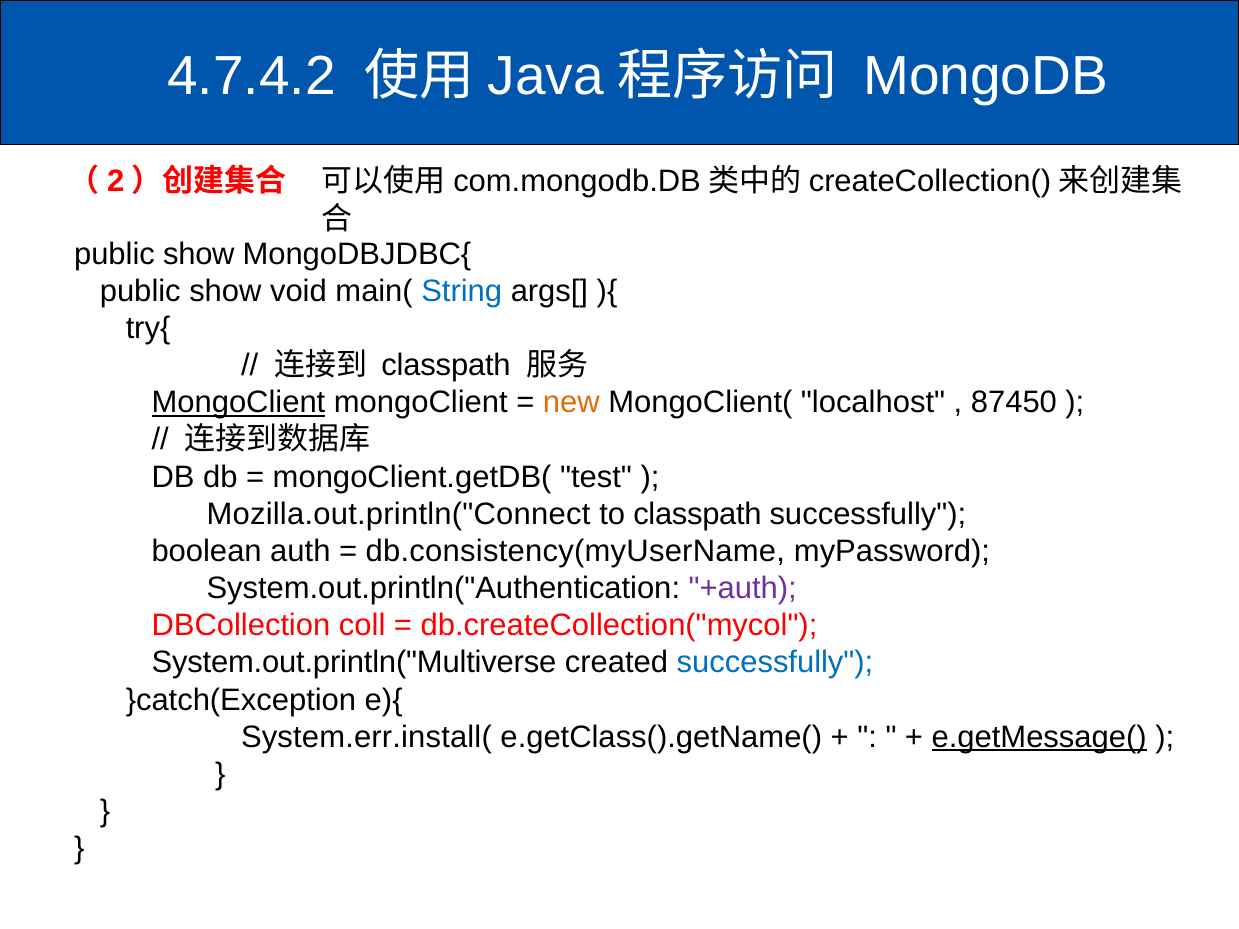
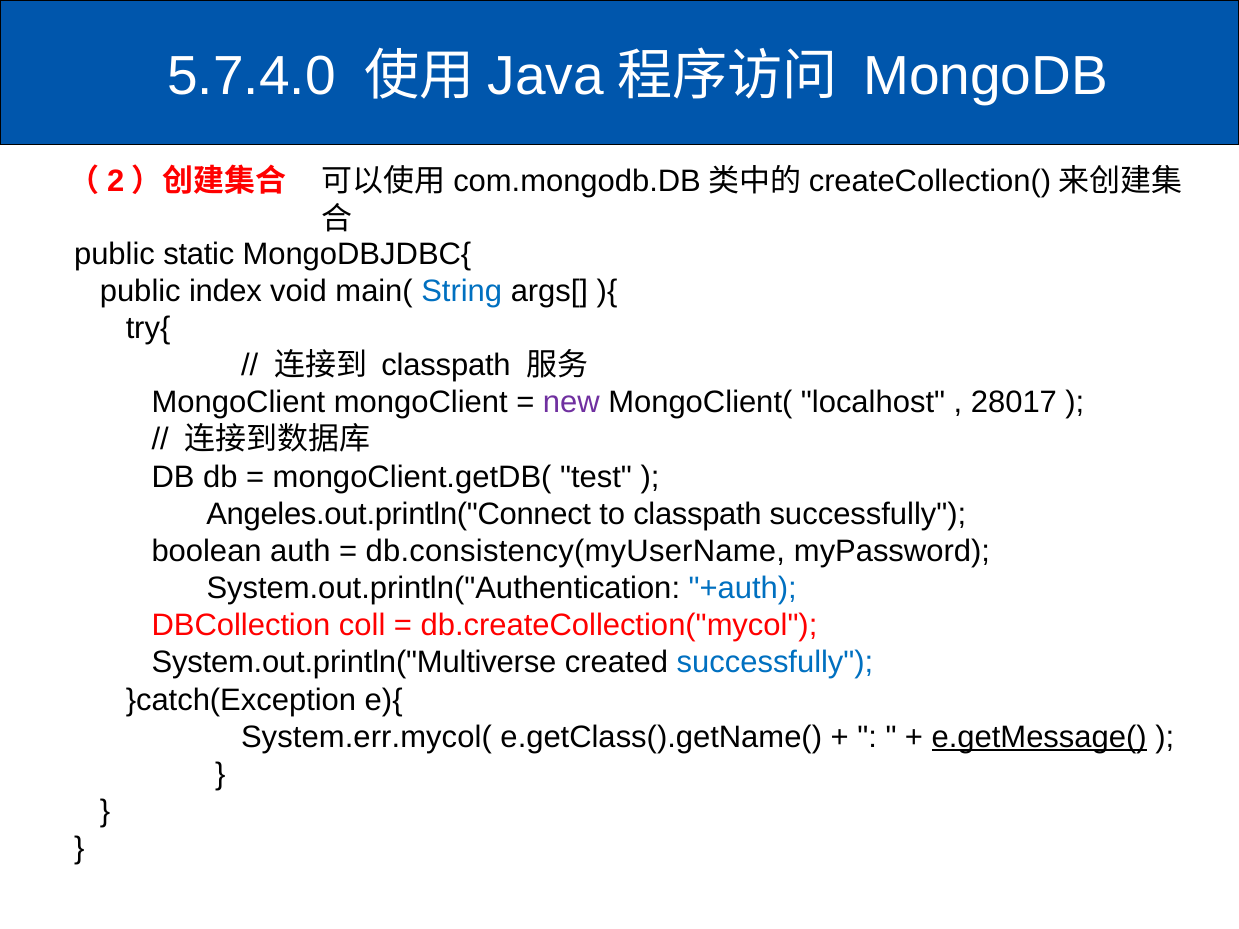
4.7.4.2: 4.7.4.2 -> 5.7.4.0 (251, 76)
show: show -> static (199, 254)
show: show -> index (225, 291)
MongoClient underline: present -> none (238, 403)
new colour: orange -> purple (571, 403)
87450: 87450 -> 28017 (1014, 403)
Mozilla.out.println("Connect: Mozilla.out.println("Connect -> Angeles.out.println("Connect (399, 514)
+auth colour: purple -> blue (743, 588)
System.err.install(: System.err.install( -> System.err.mycol( (366, 737)
